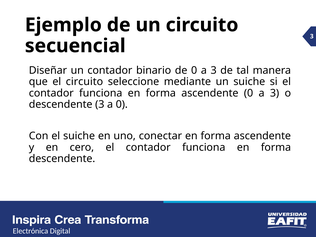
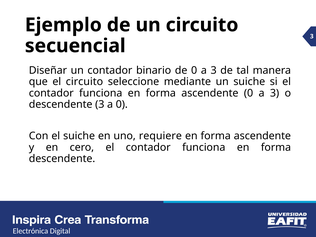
conectar: conectar -> requiere (160, 136)
